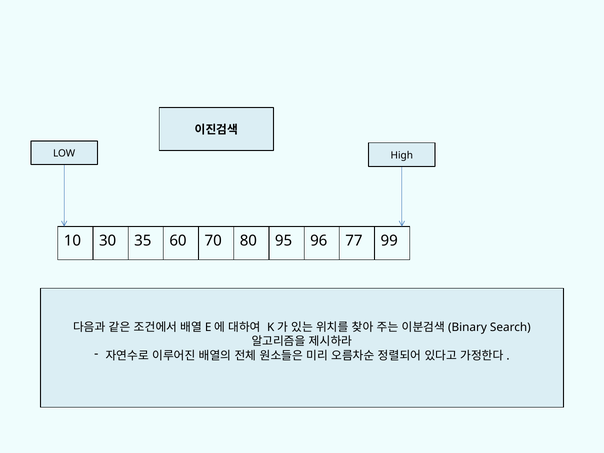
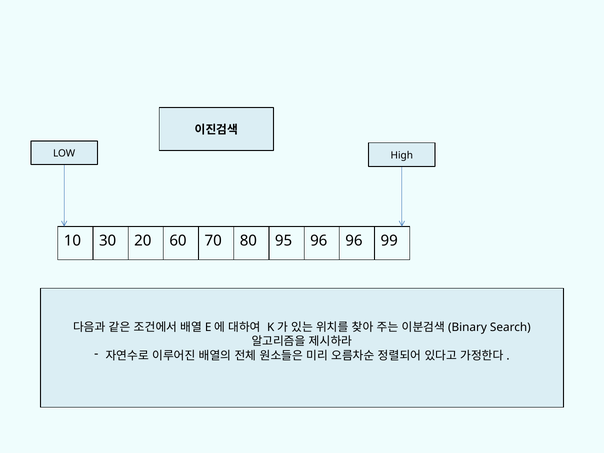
35: 35 -> 20 (143, 241)
96 77: 77 -> 96 (354, 241)
